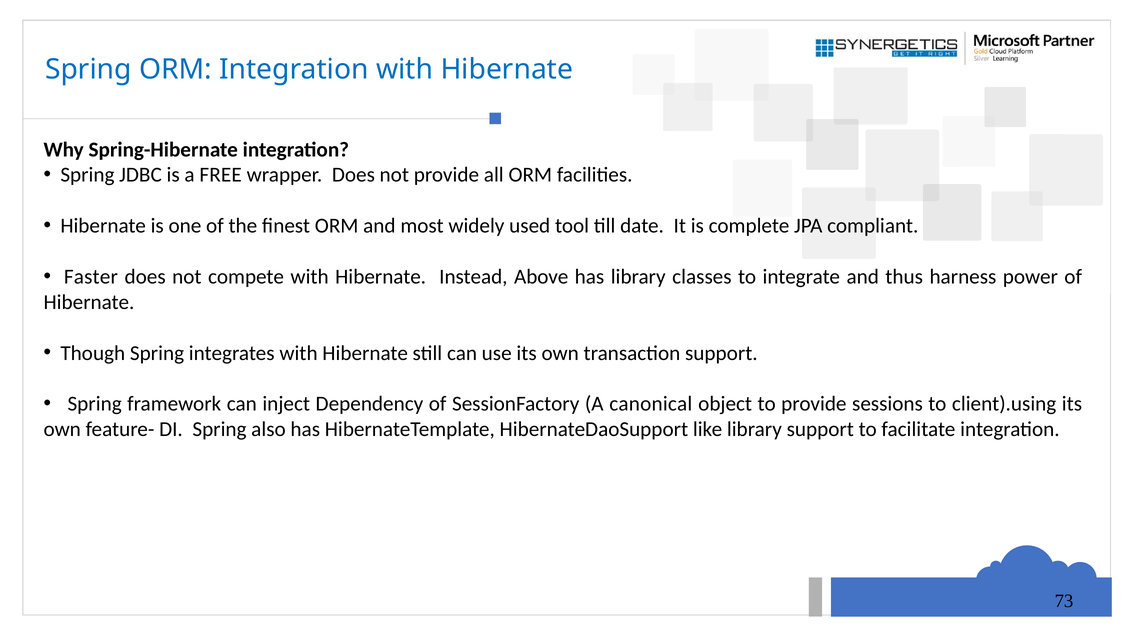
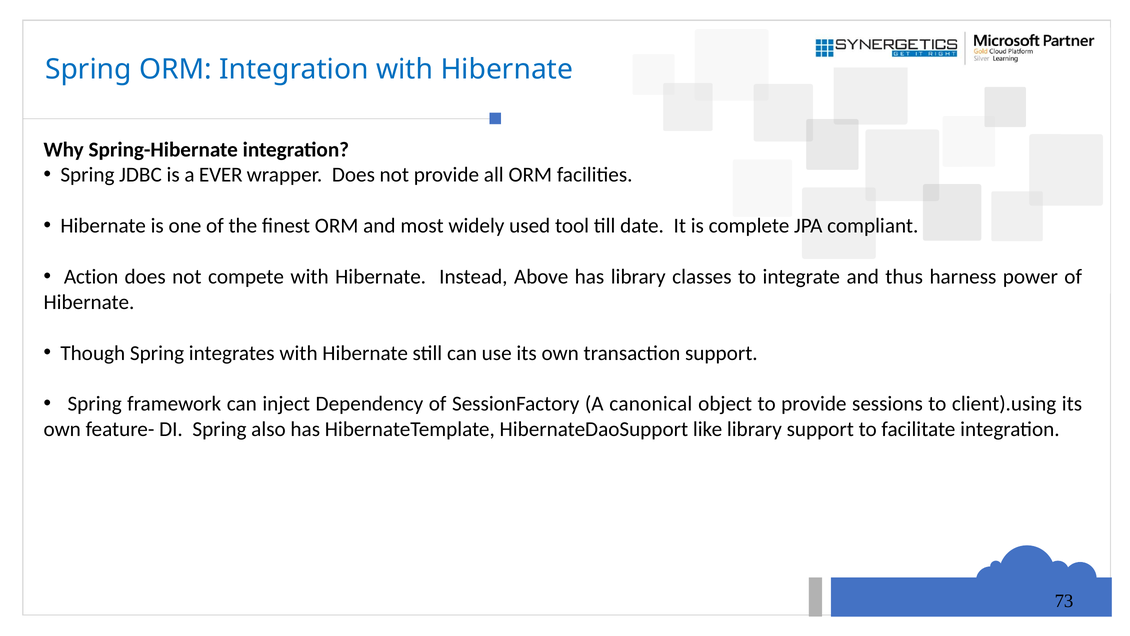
FREE: FREE -> EVER (221, 175)
Faster: Faster -> Action (91, 277)
